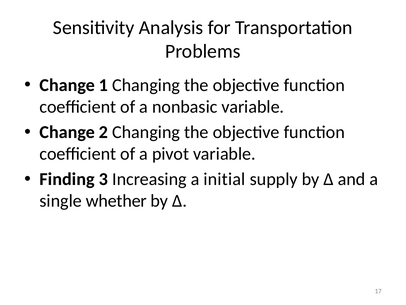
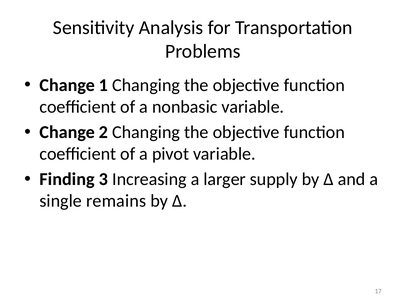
initial: initial -> larger (225, 179)
whether: whether -> remains (116, 201)
